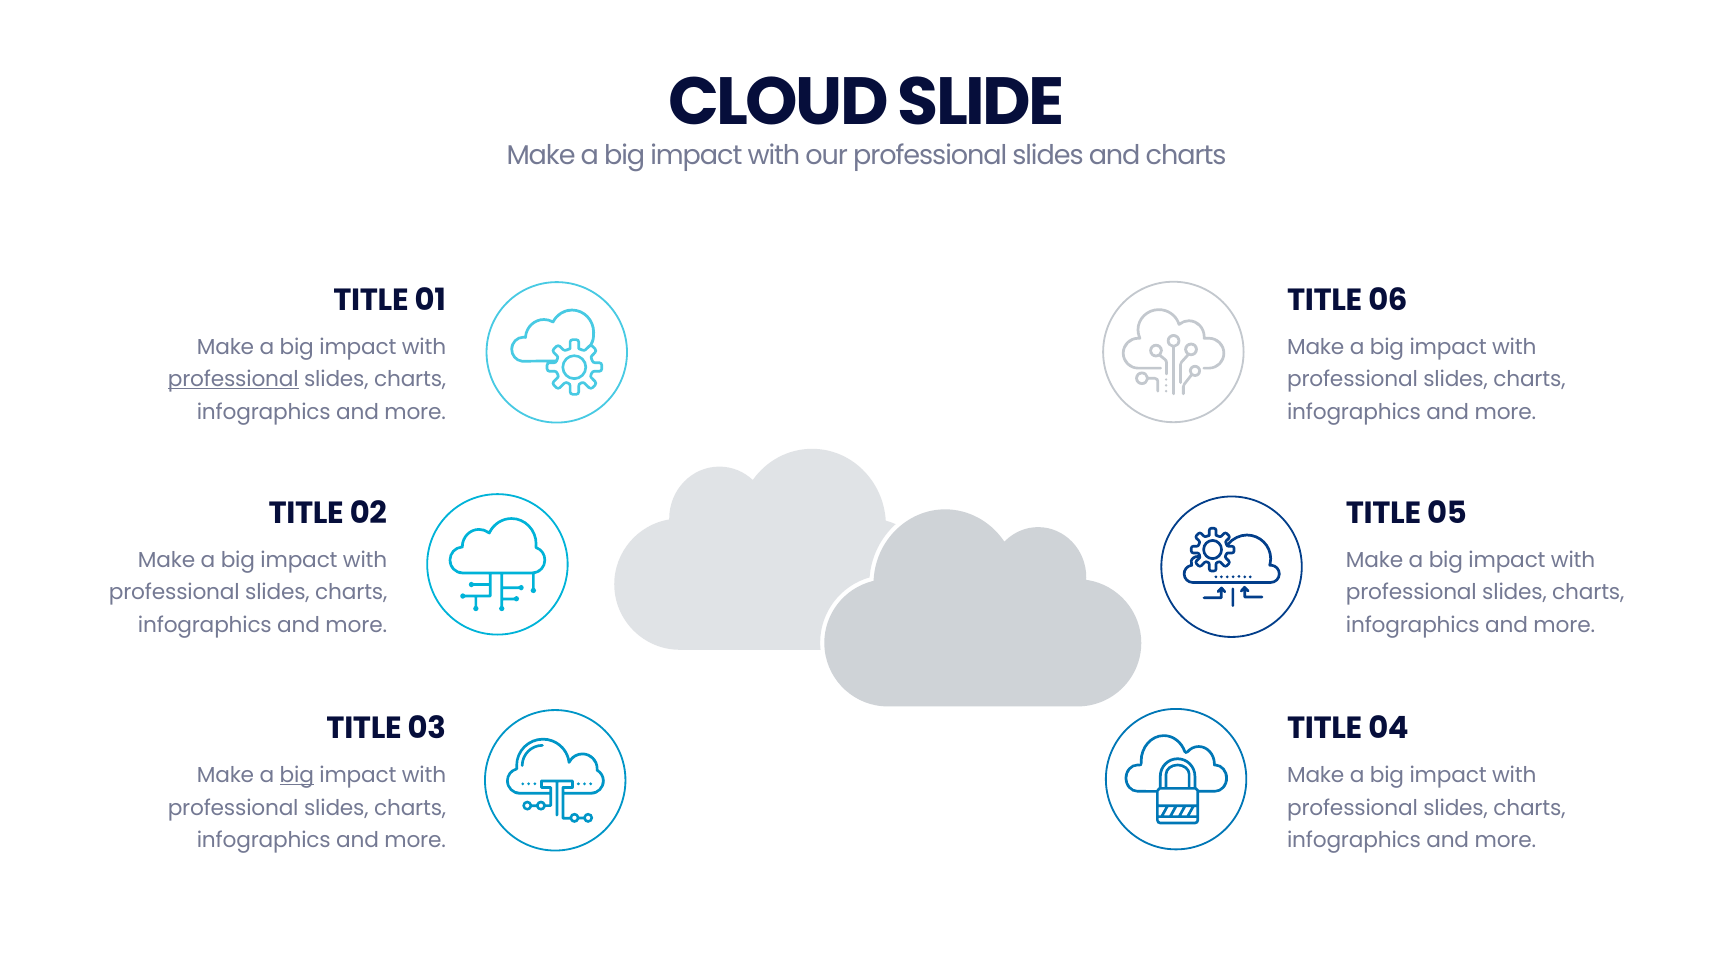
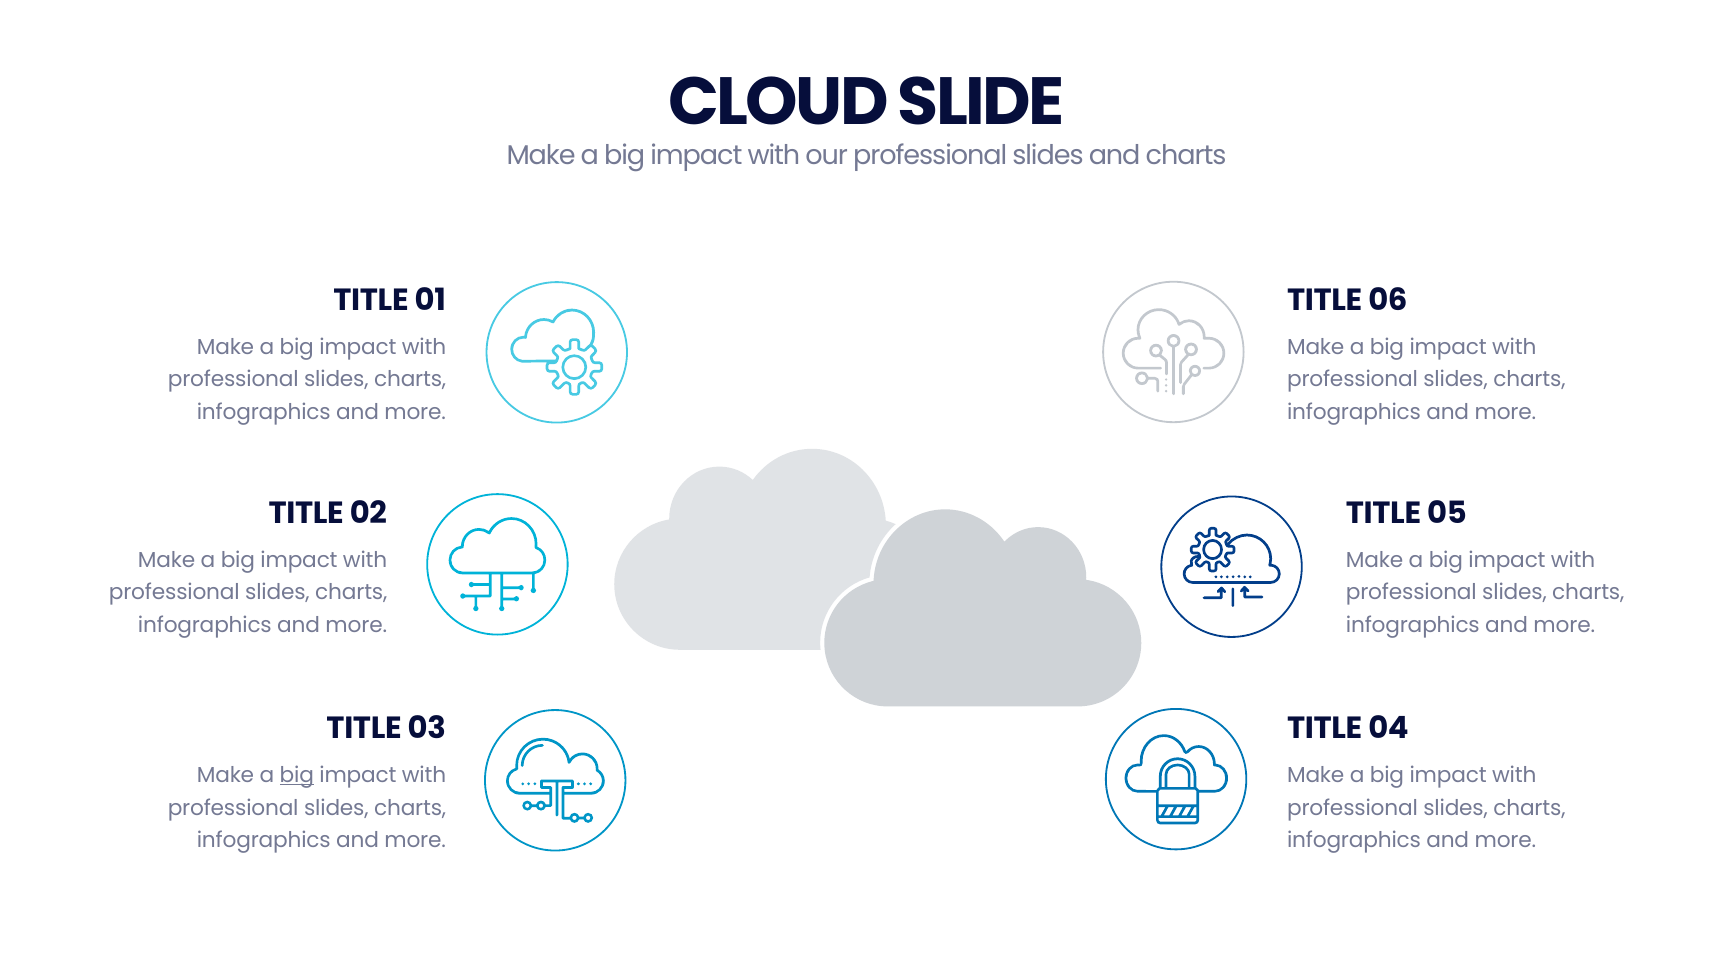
professional underline: present -> none (233, 379)
